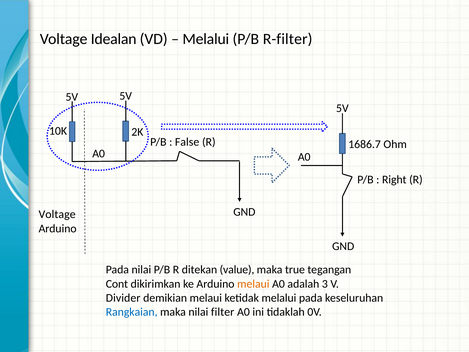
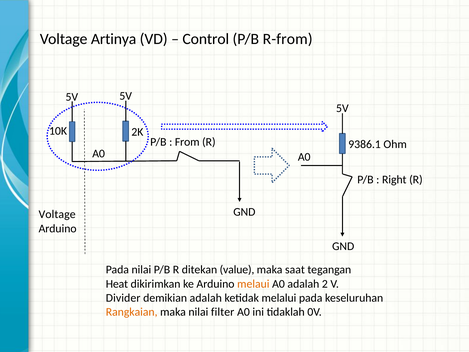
Idealan: Idealan -> Artinya (114, 39)
Melalui: Melalui -> Control (206, 39)
R-filter: R-filter -> R-from (288, 39)
False: False -> From (187, 142)
1686.7: 1686.7 -> 9386.1 (365, 144)
true: true -> saat (295, 270)
Cont: Cont -> Heat (117, 284)
3: 3 -> 2 (325, 284)
demikian melaui: melaui -> adalah (206, 298)
Rangkaian colour: blue -> orange (132, 312)
